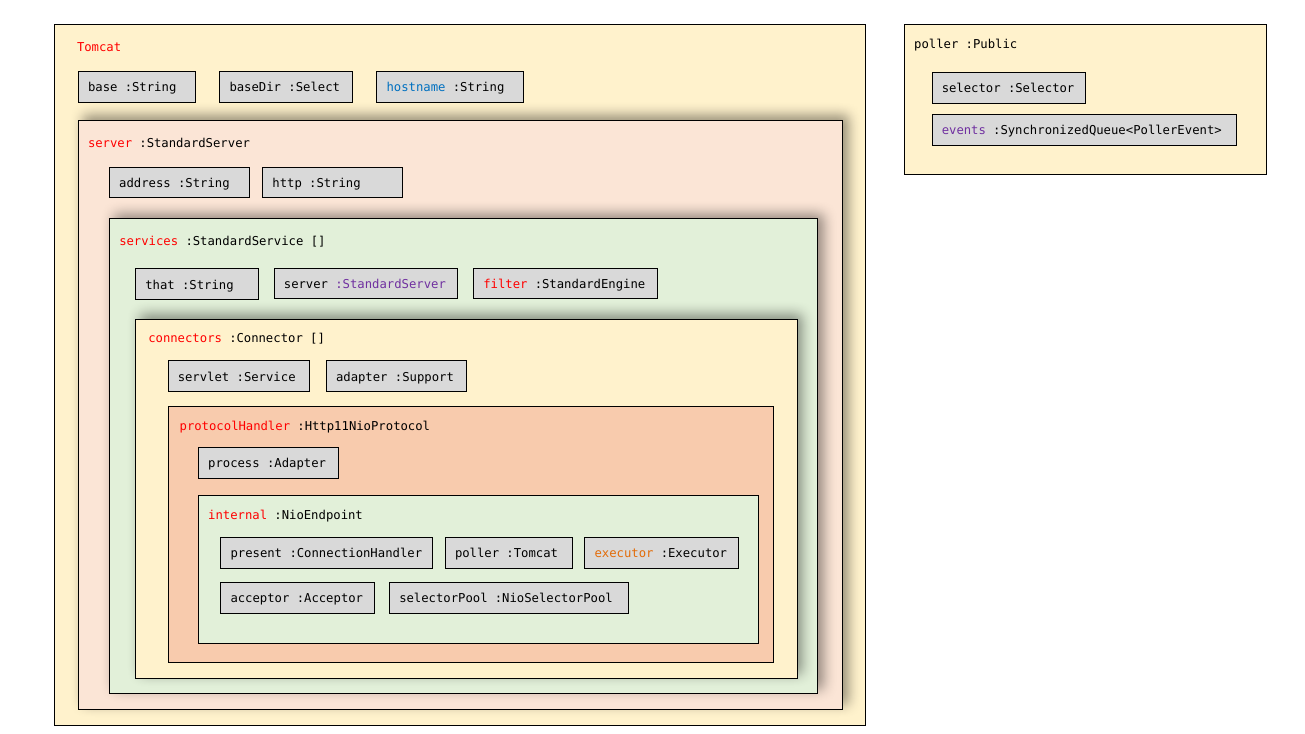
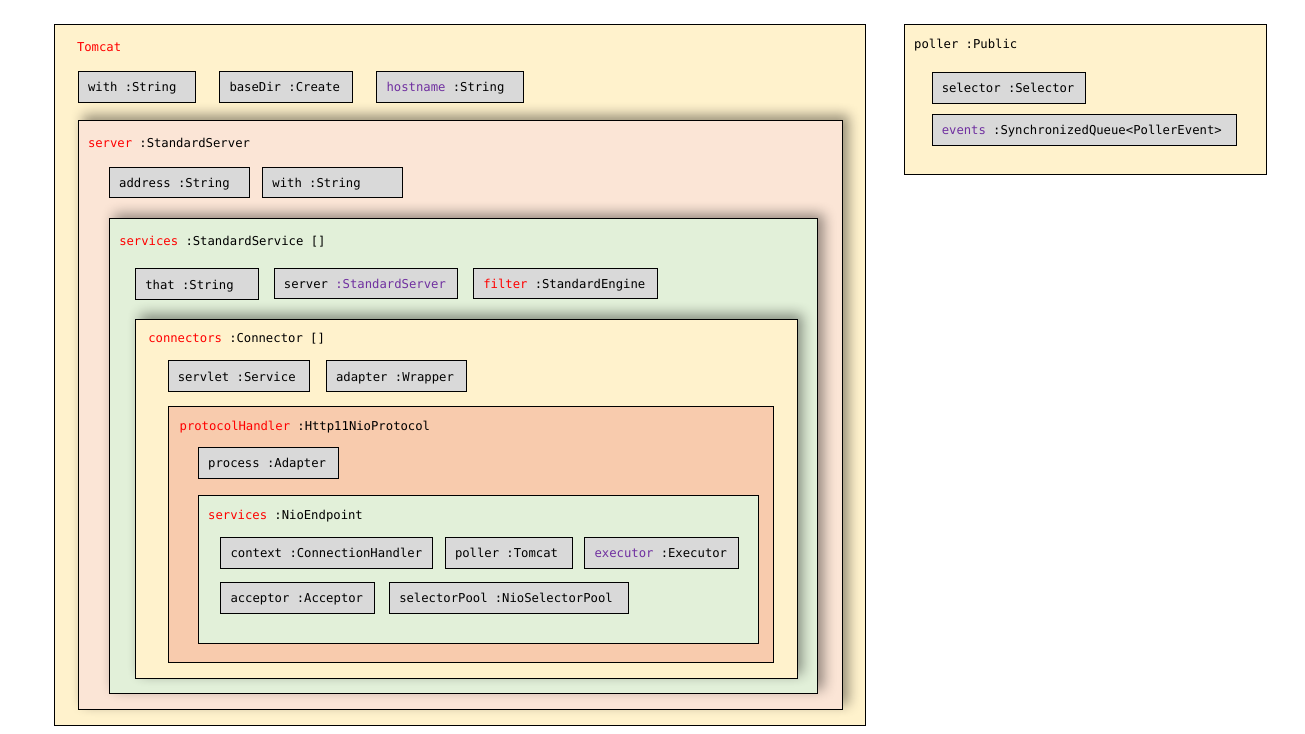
base: base -> with (103, 88)
:Select: :Select -> :Create (314, 88)
hostname colour: blue -> purple (416, 88)
:String http: http -> with (287, 183)
:Support: :Support -> :Wrapper (424, 377)
internal: internal -> services (238, 516)
present: present -> context (256, 554)
executor colour: orange -> purple (624, 554)
